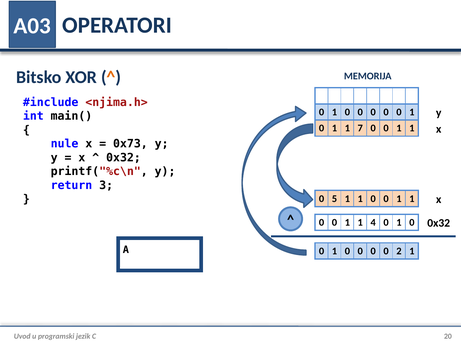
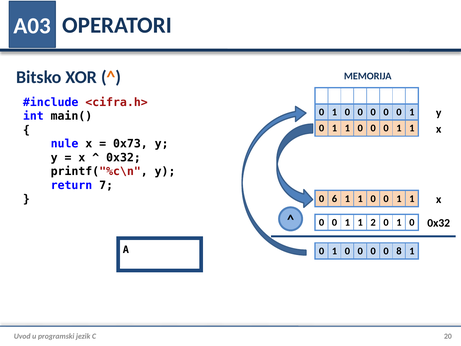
<njima.h>: <njima.h> -> <cifra.h> (117, 102)
7: 7 -> 0 (360, 128)
3: 3 -> 7 (106, 185)
5: 5 -> 6 (334, 198)
4: 4 -> 2 (373, 222)
2: 2 -> 8 (399, 251)
